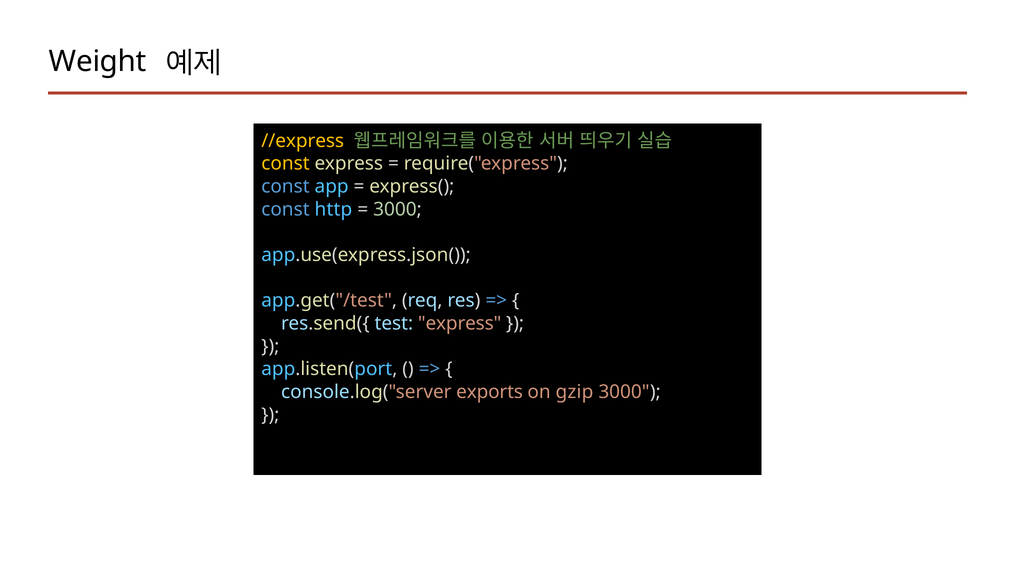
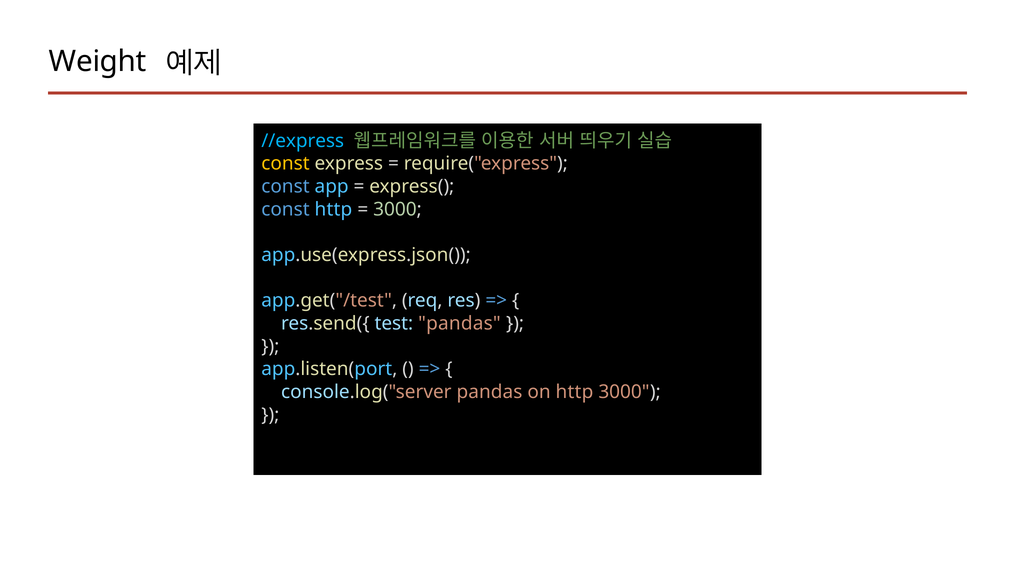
//express colour: yellow -> light blue (303, 141)
test express: express -> pandas (459, 323)
console.log("server exports: exports -> pandas (489, 392)
on gzip: gzip -> http (574, 392)
